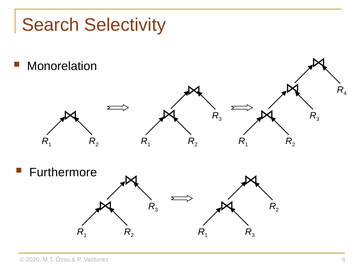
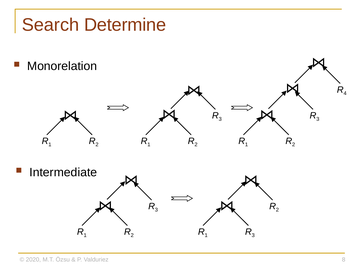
Selectivity: Selectivity -> Determine (125, 25)
Furthermore: Furthermore -> Intermediate (63, 172)
